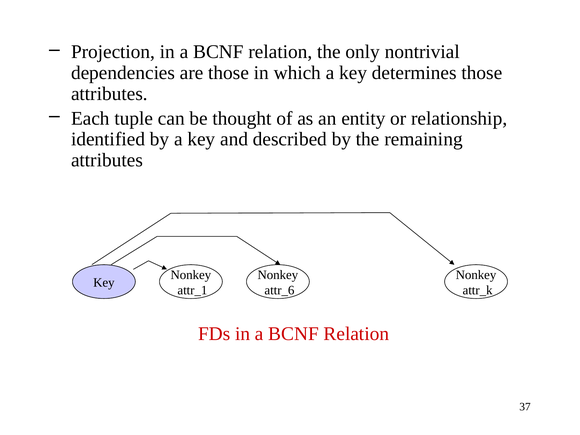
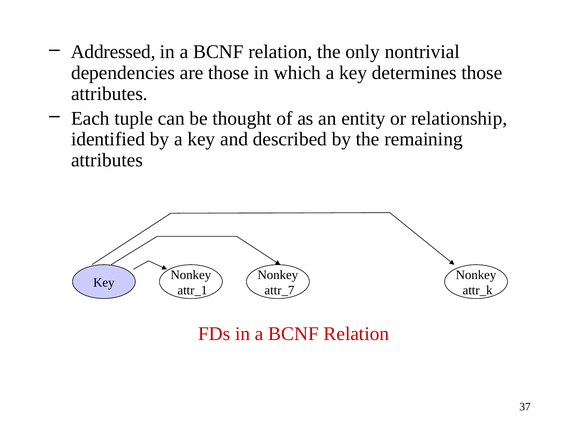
Projection: Projection -> Addressed (113, 52)
attr_6: attr_6 -> attr_7 (279, 290)
